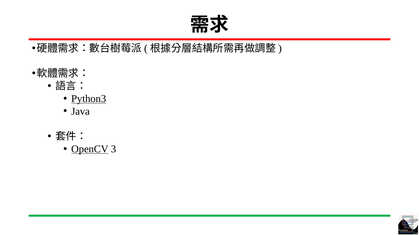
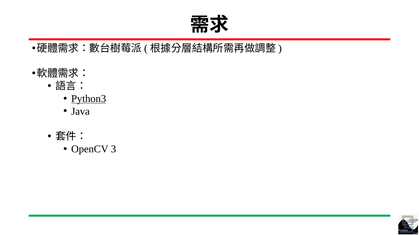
OpenCV underline: present -> none (90, 149)
